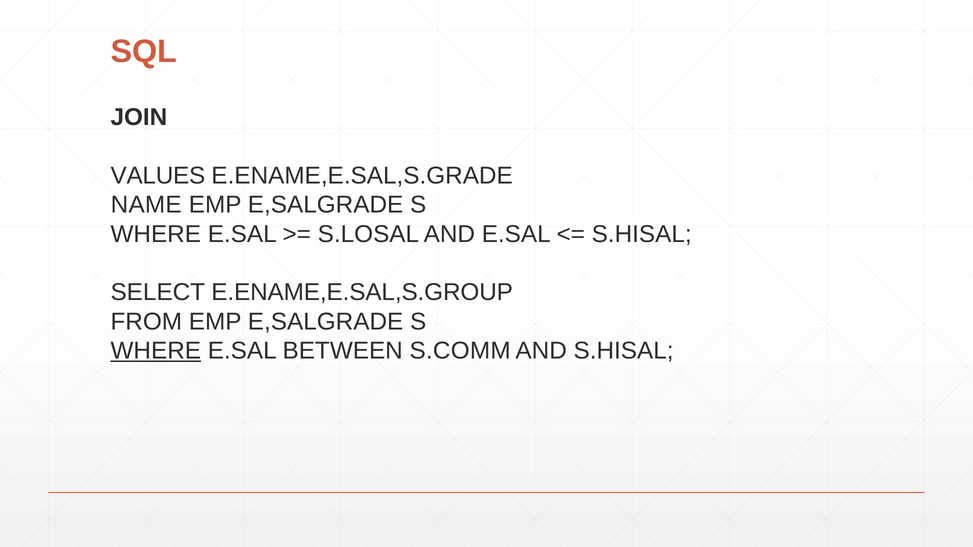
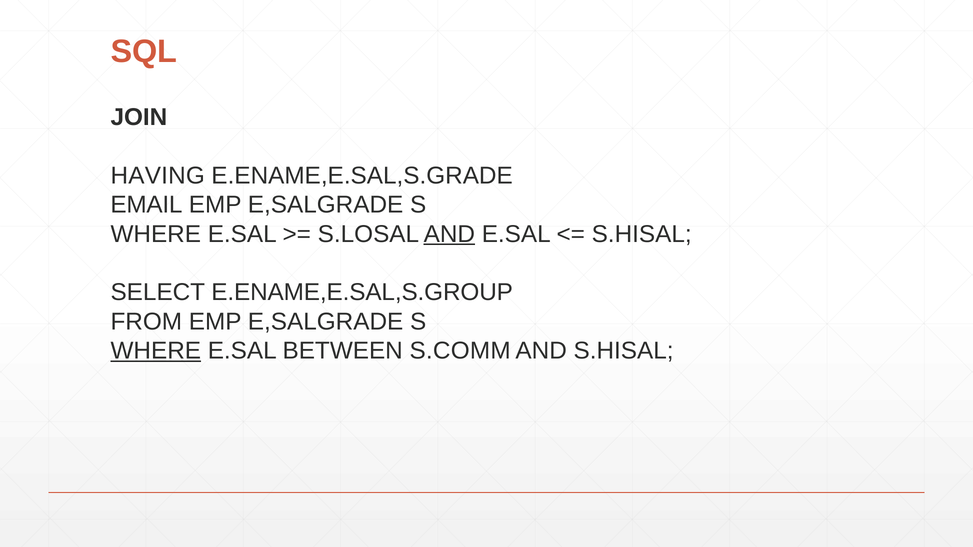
VALUES: VALUES -> HAVING (158, 176)
NAME: NAME -> EMAIL (146, 205)
AND underline: none -> present (449, 234)
